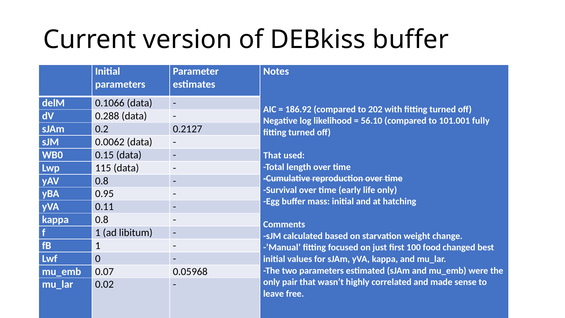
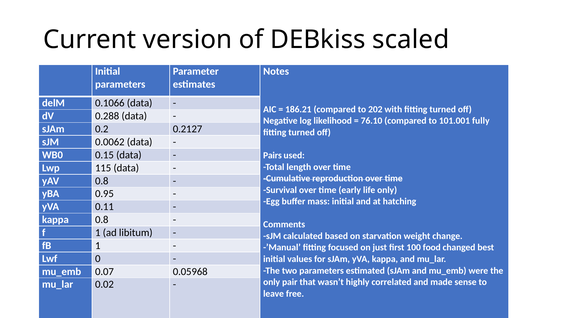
DEBkiss buffer: buffer -> scaled (411, 40)
186.92: 186.92 -> 186.21 (298, 109)
56.10: 56.10 -> 76.10 (372, 121)
That: That -> Pairs (272, 155)
